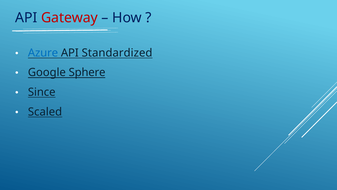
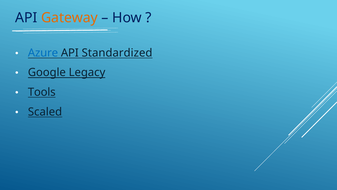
Gateway colour: red -> orange (69, 18)
Sphere: Sphere -> Legacy (87, 72)
Since: Since -> Tools (42, 92)
